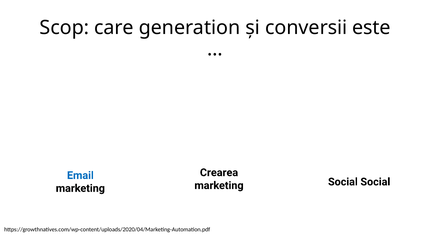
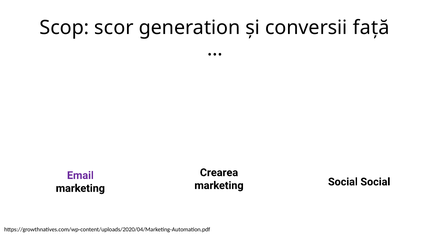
care: care -> scor (114, 28)
este: este -> față (371, 28)
Email colour: blue -> purple (80, 175)
